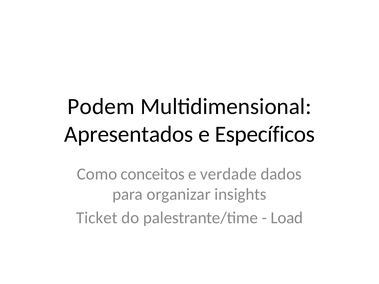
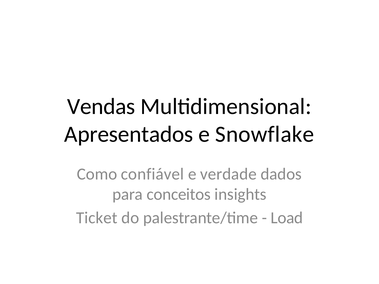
Podem: Podem -> Vendas (101, 106)
Específicos: Específicos -> Snowflake (265, 134)
conceitos: conceitos -> confiável (152, 174)
organizar: organizar -> conceitos (179, 194)
